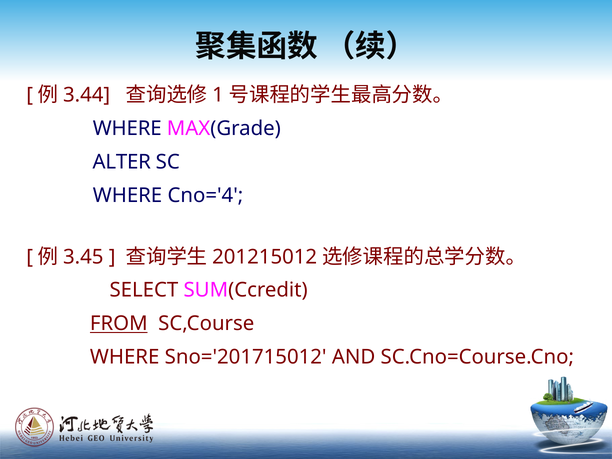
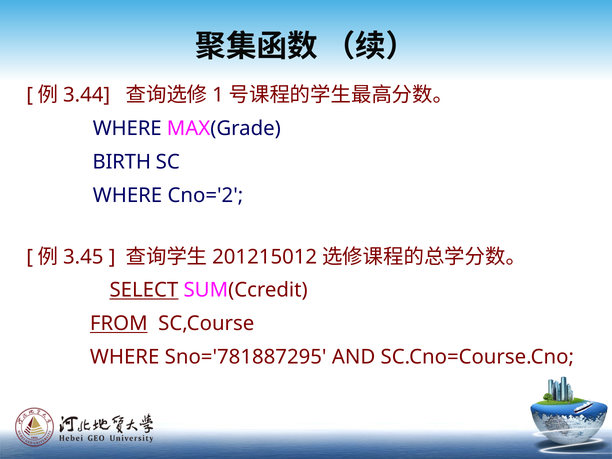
ALTER: ALTER -> BIRTH (122, 162)
Cno='4: Cno='4 -> Cno='2 (205, 195)
SELECT underline: none -> present (144, 290)
Sno='201715012: Sno='201715012 -> Sno='781887295 (246, 357)
